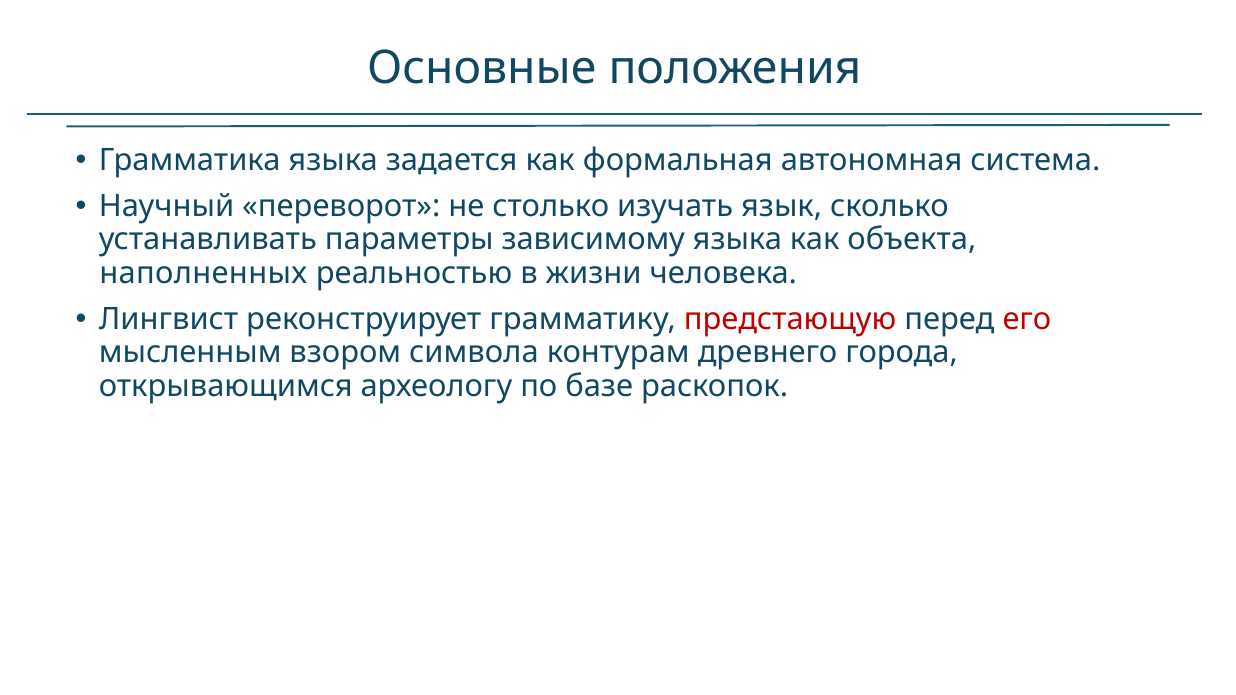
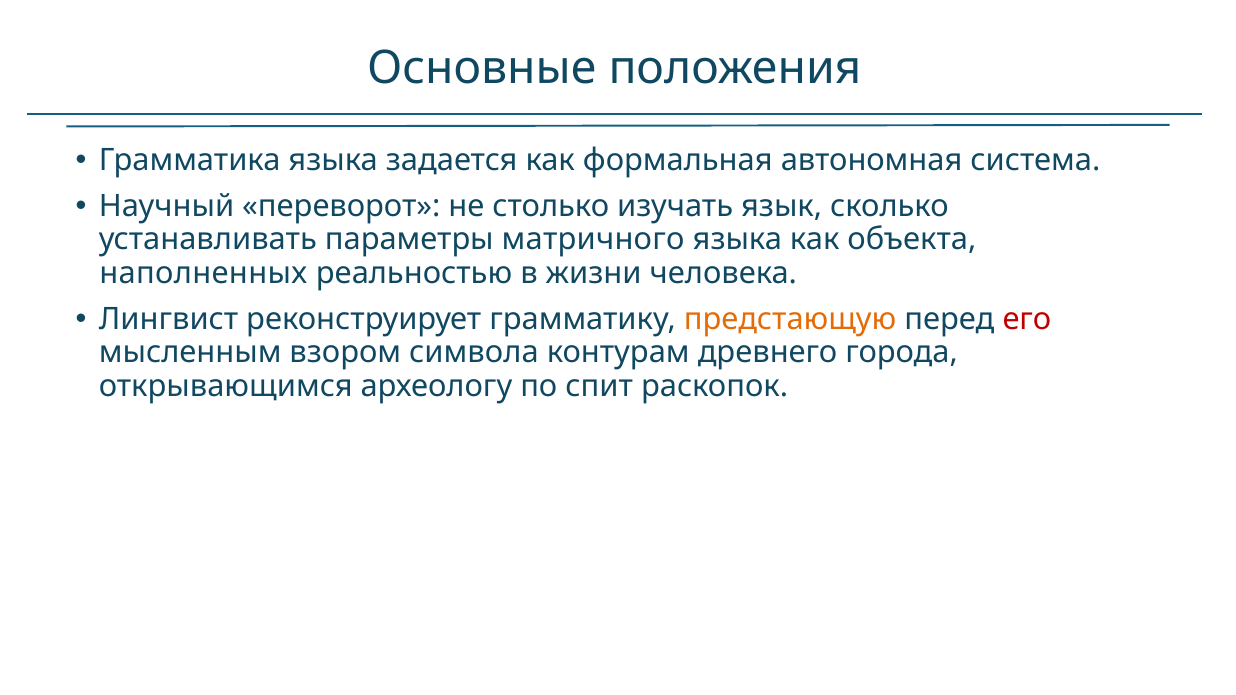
зависимому: зависимому -> матричного (593, 240)
предстающую colour: red -> orange (790, 319)
базе: базе -> спит (599, 386)
